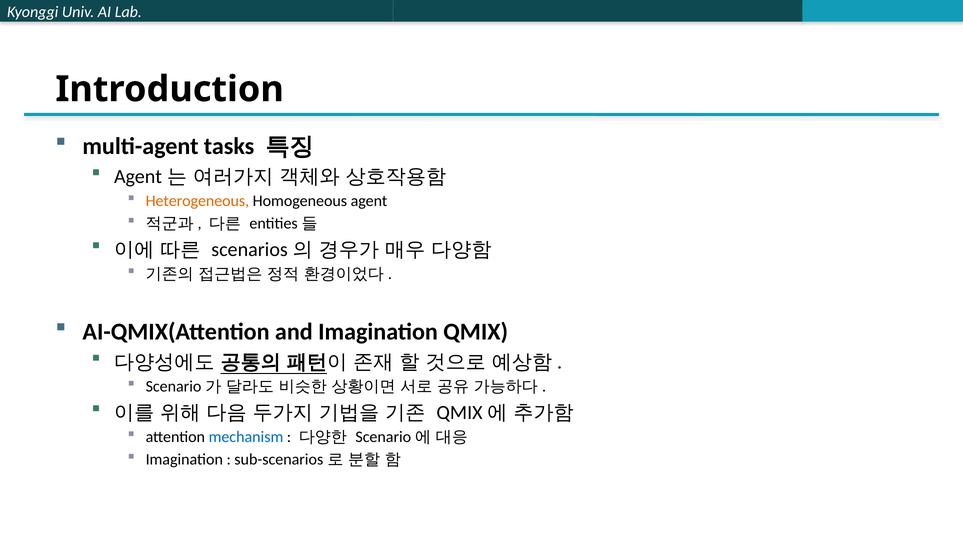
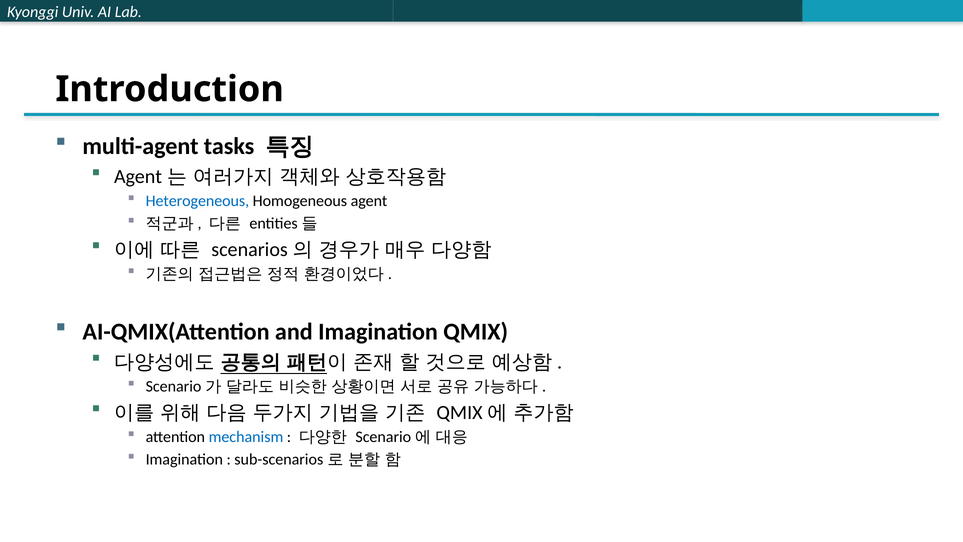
Heterogeneous colour: orange -> blue (197, 201)
